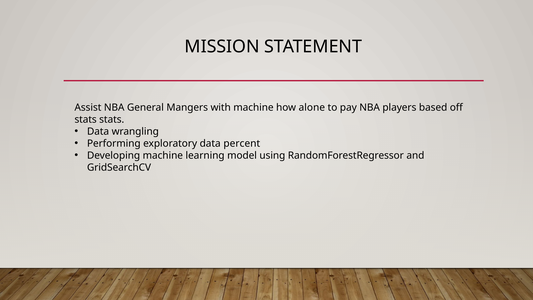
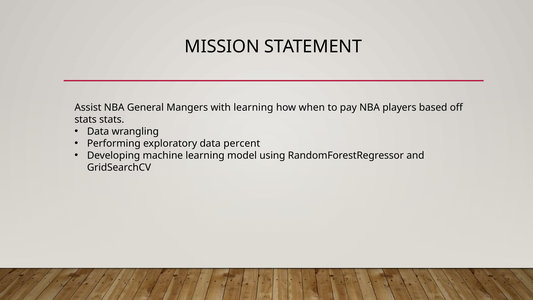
with machine: machine -> learning (253, 107)
alone: alone -> when (312, 107)
